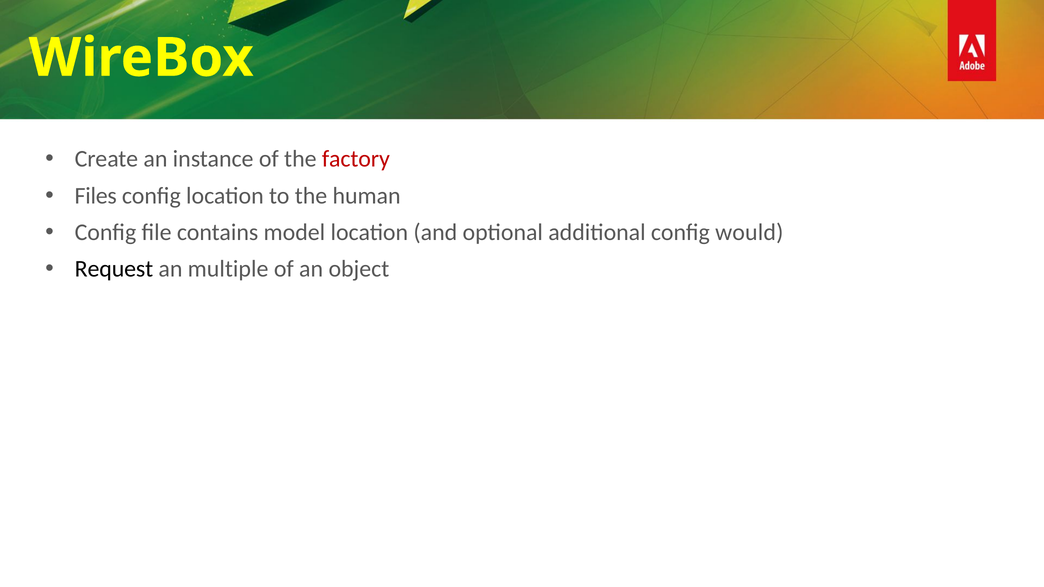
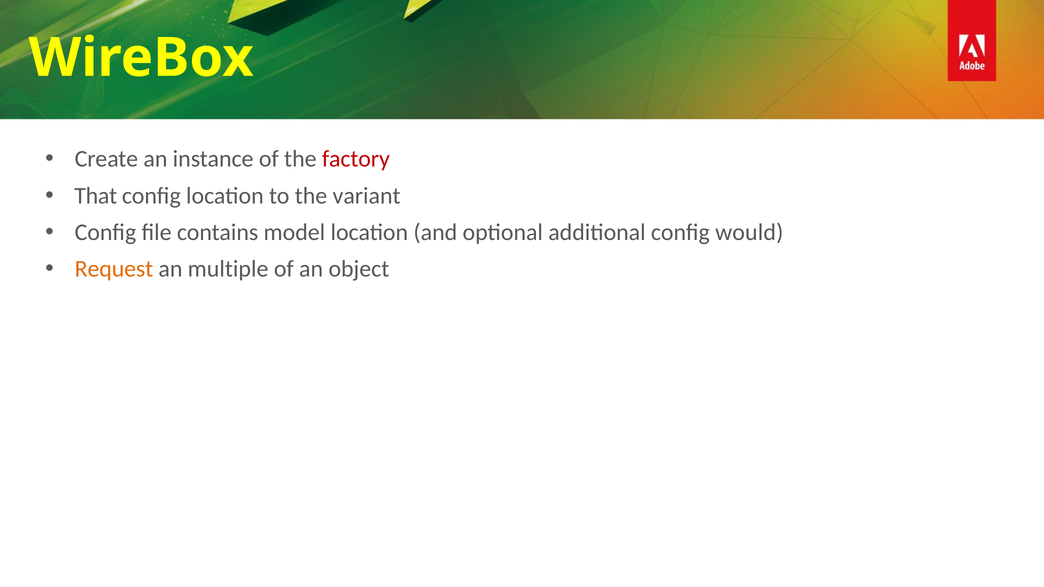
Files: Files -> That (96, 196)
human: human -> variant (367, 196)
Request colour: black -> orange (114, 269)
